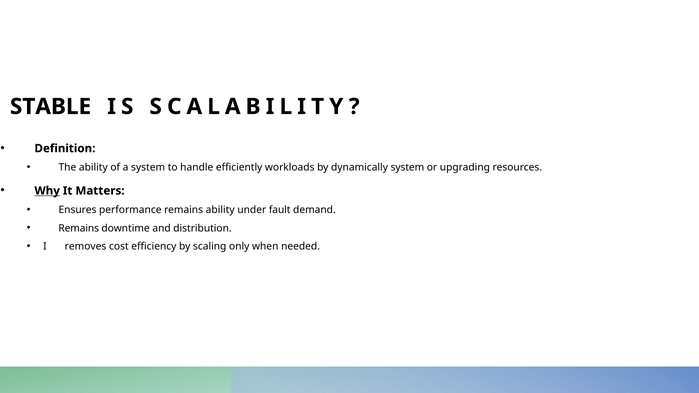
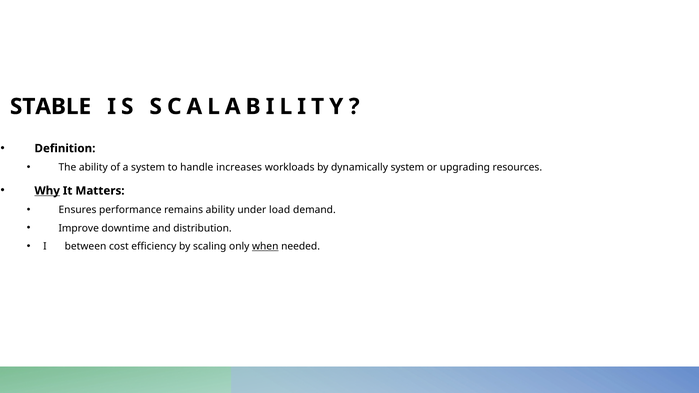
efficiently: efficiently -> increases (239, 168)
fault: fault -> load (280, 210)
Remains: Remains -> Improve (79, 228)
removes: removes -> between (86, 247)
when underline: none -> present (265, 247)
